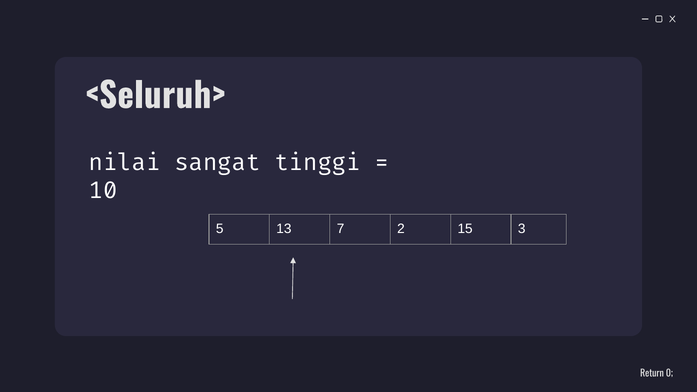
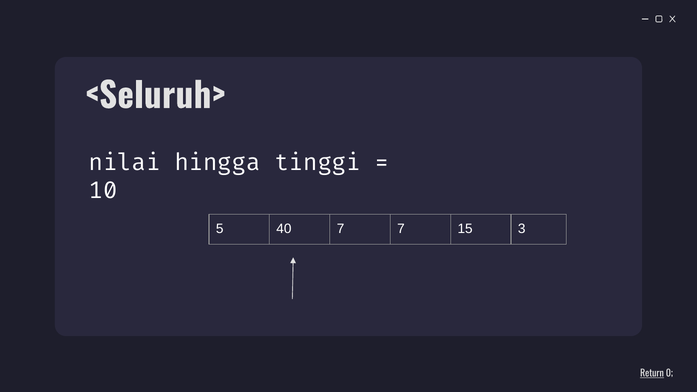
sangat: sangat -> hingga (217, 163)
13: 13 -> 40 (284, 229)
7 2: 2 -> 7 (401, 229)
Return underline: none -> present (652, 374)
